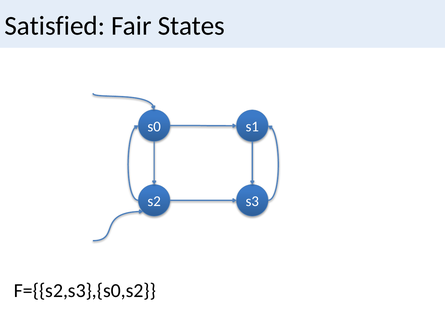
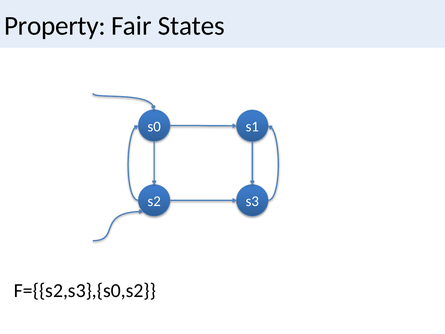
Satisfied: Satisfied -> Property (55, 26)
